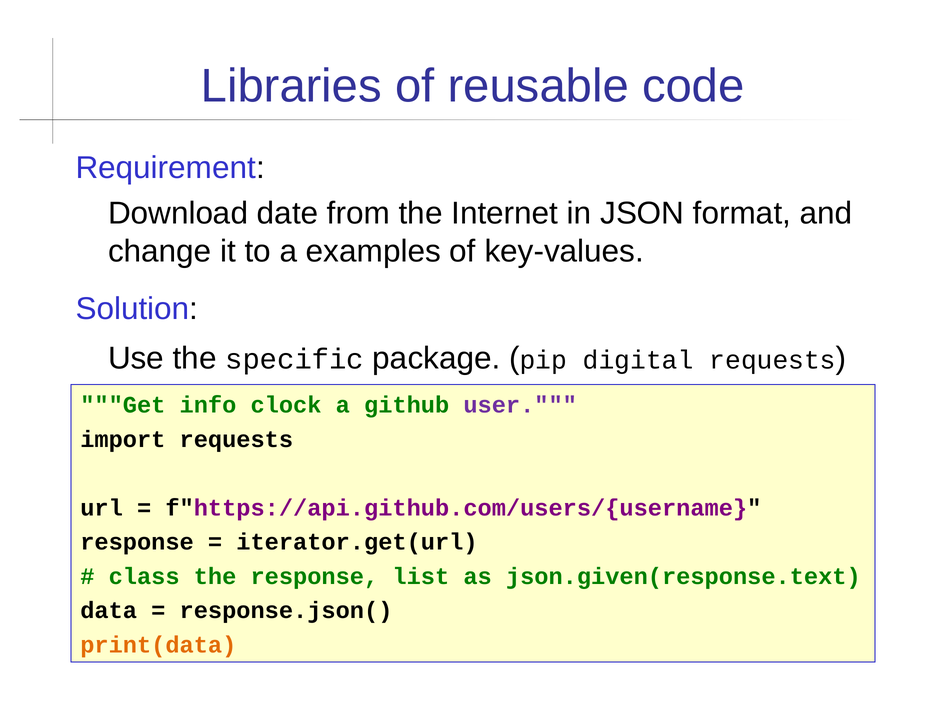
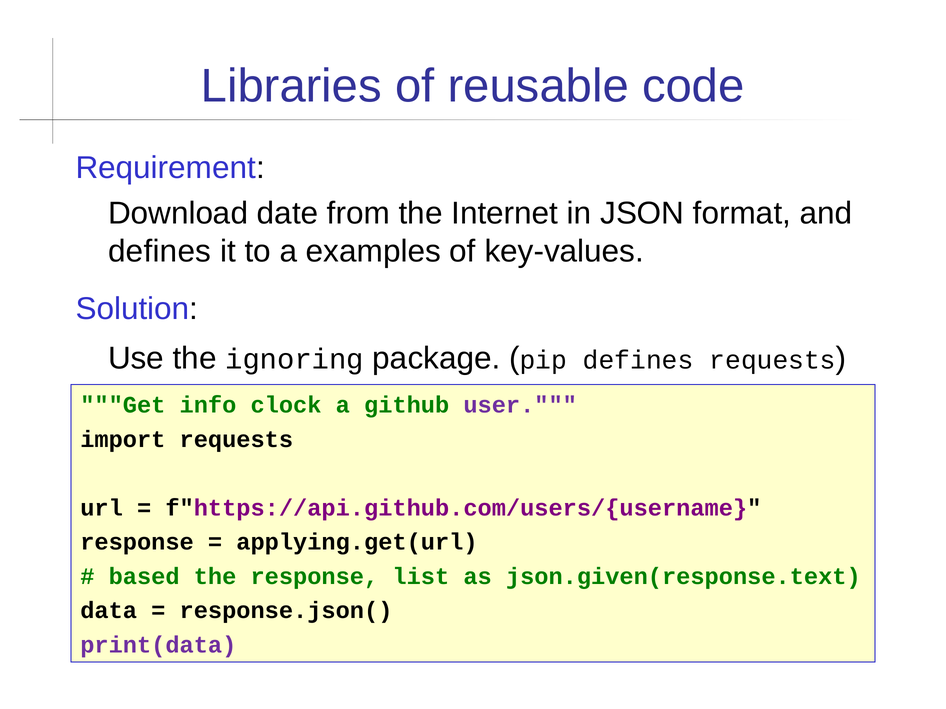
change: change -> defines (160, 251)
specific: specific -> ignoring (295, 359)
pip digital: digital -> defines (638, 360)
iterator.get(url: iterator.get(url -> applying.get(url (357, 543)
class: class -> based (144, 577)
print(data colour: orange -> purple (158, 645)
